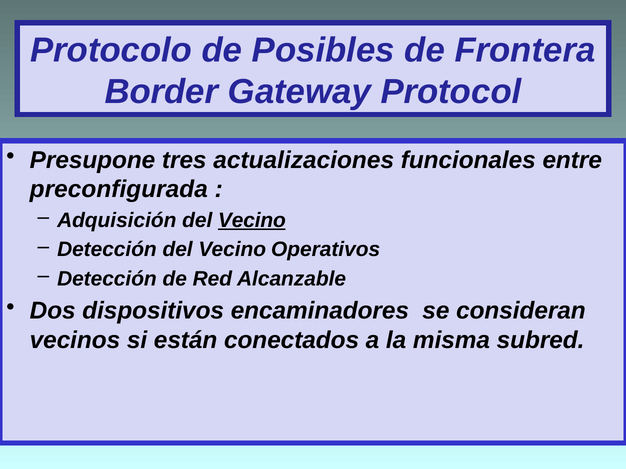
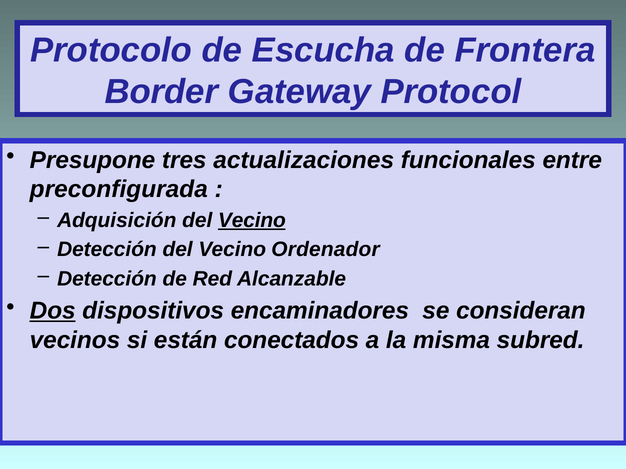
Posibles: Posibles -> Escucha (323, 50)
Operativos: Operativos -> Ordenador (326, 250)
Dos underline: none -> present (53, 311)
